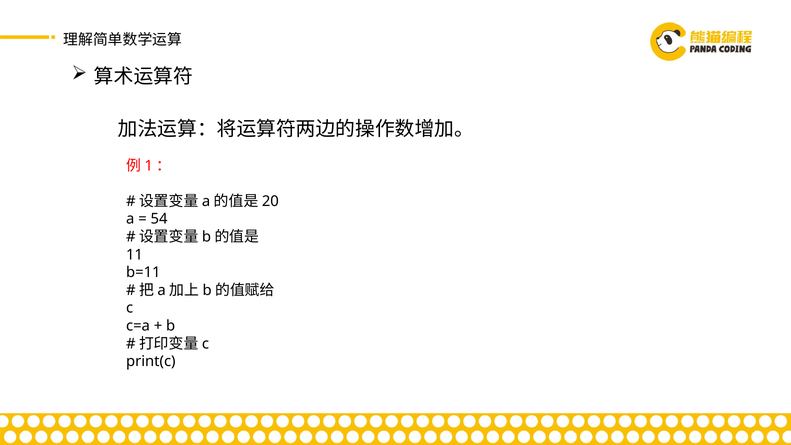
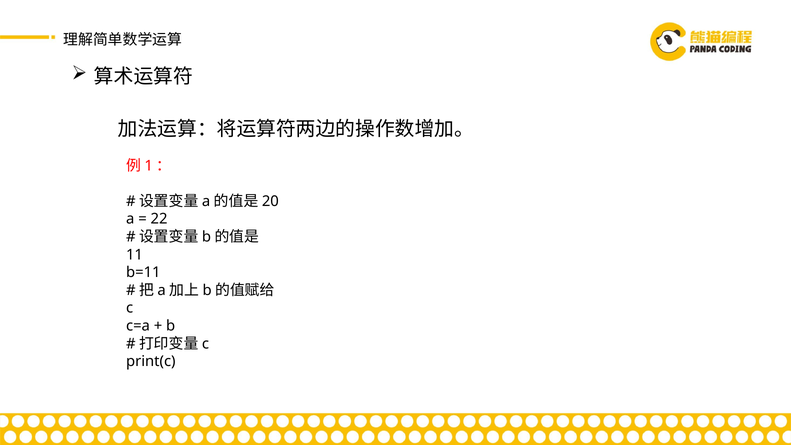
54: 54 -> 22 (159, 219)
